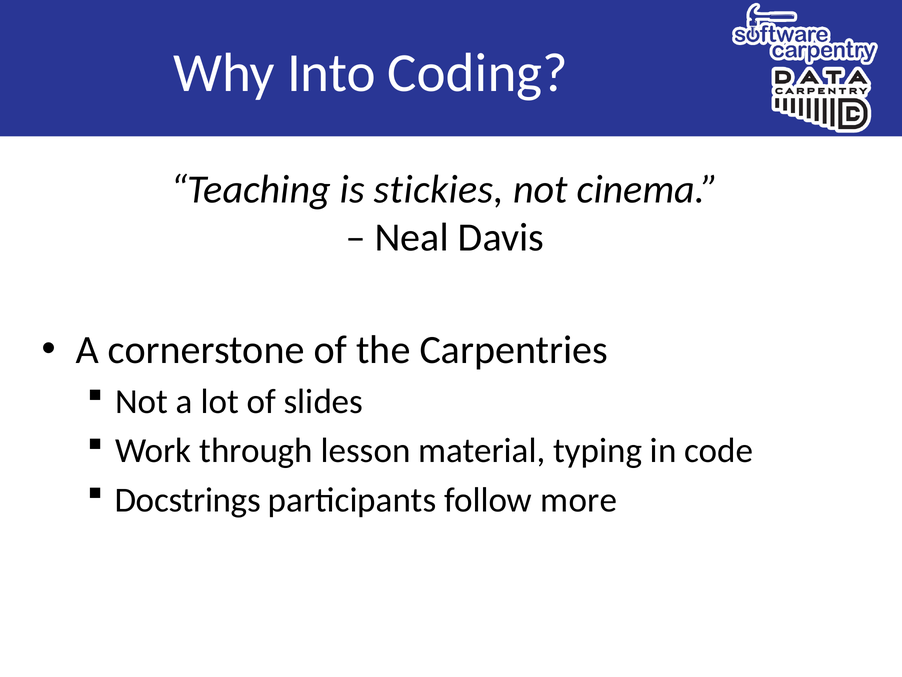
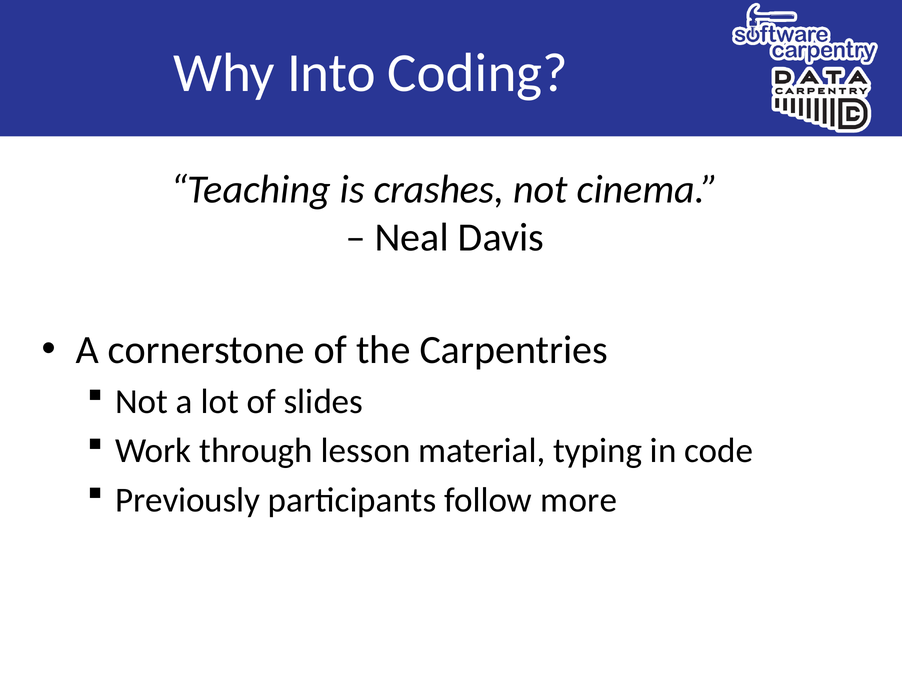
stickies: stickies -> crashes (439, 189)
Docstrings: Docstrings -> Previously (188, 500)
